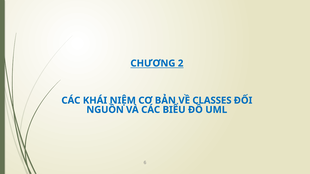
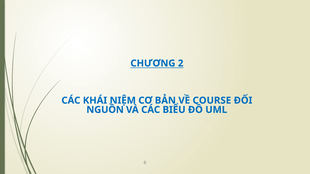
CLASSES: CLASSES -> COURSE (212, 101)
